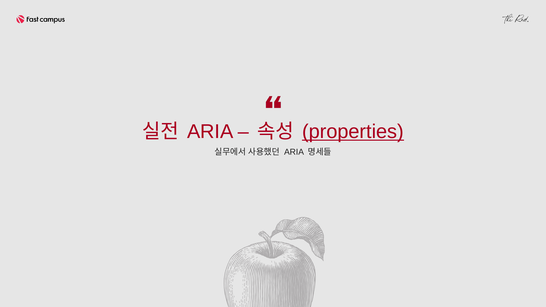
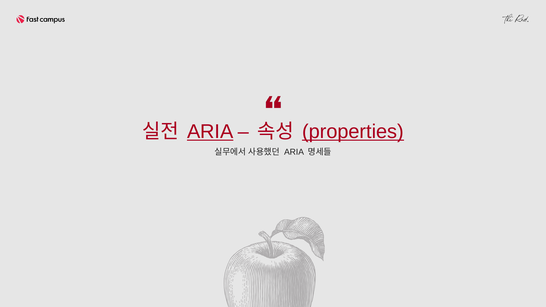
ARIA underline: none -> present (210, 132)
